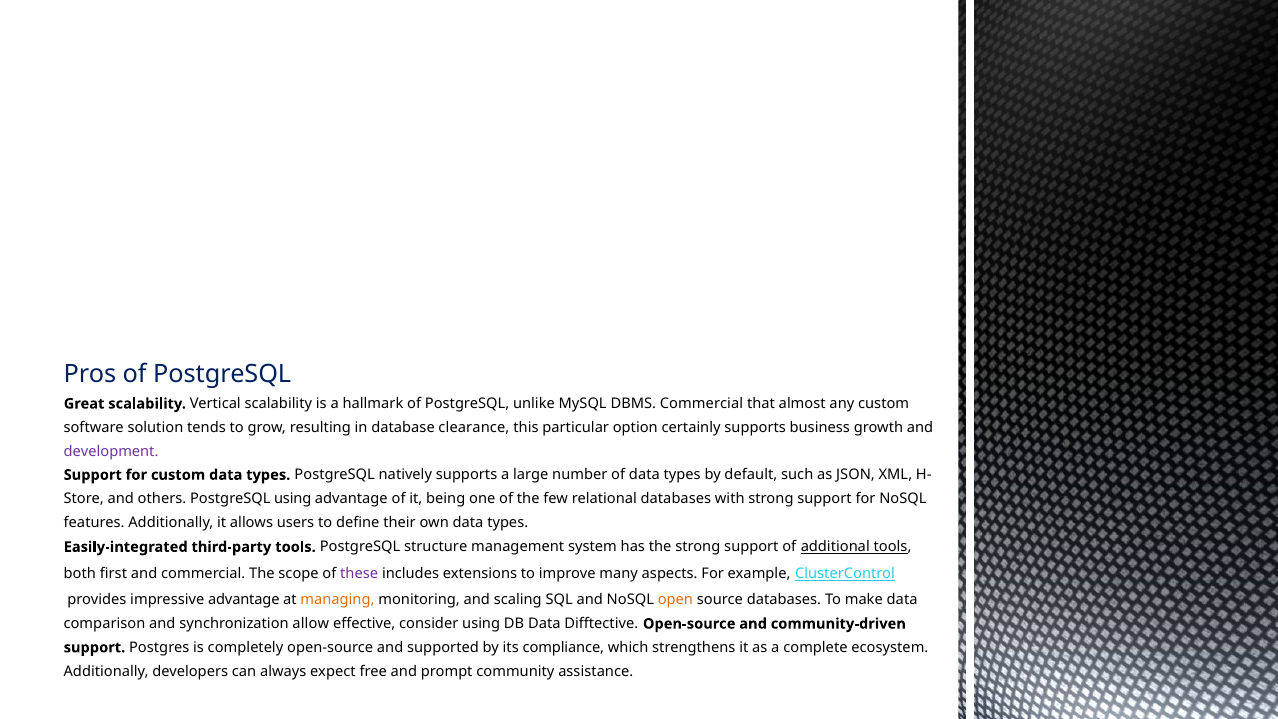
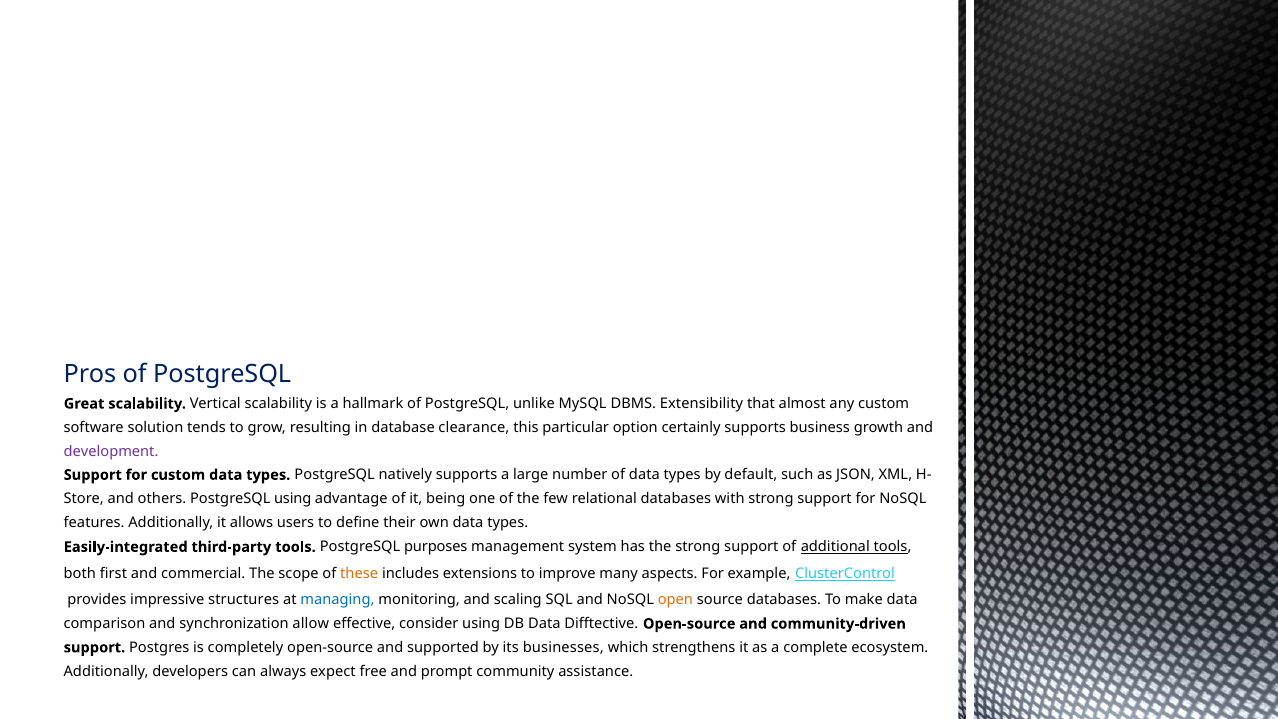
DBMS Commercial: Commercial -> Extensibility (702, 404)
structure: structure -> purposes (436, 547)
these colour: purple -> orange (359, 574)
impressive advantage: advantage -> structures (244, 600)
managing colour: orange -> blue (337, 600)
compliance: compliance -> businesses (563, 647)
